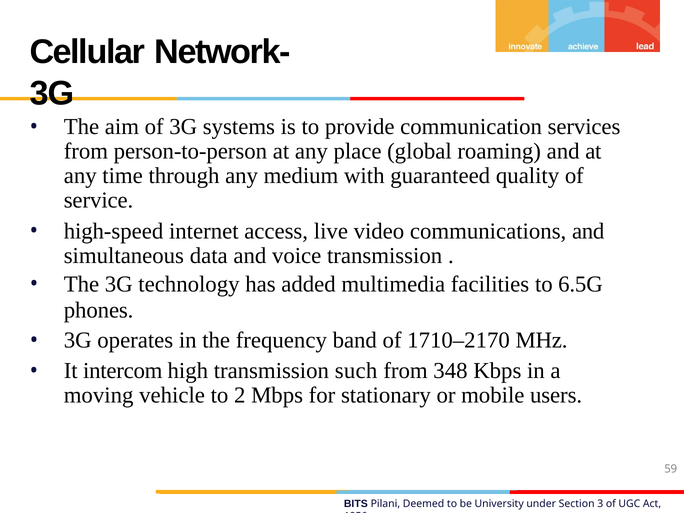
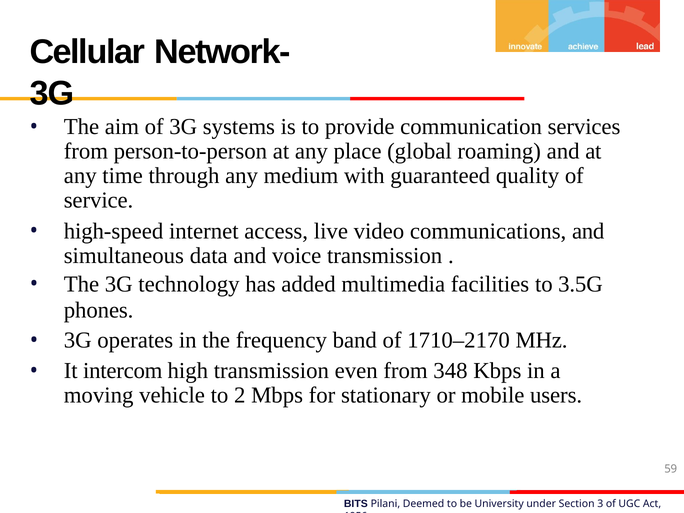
6.5G: 6.5G -> 3.5G (580, 284)
such: such -> even (356, 371)
